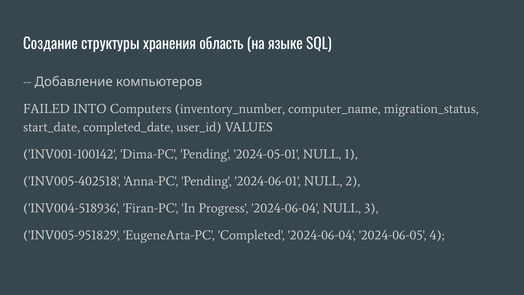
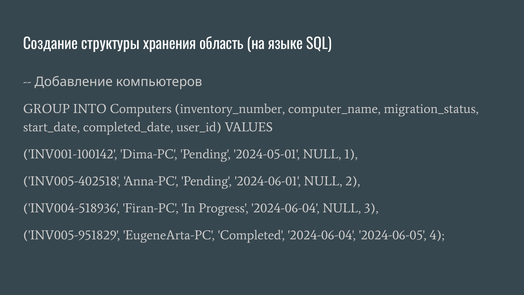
FAILED: FAILED -> GROUP (46, 109)
